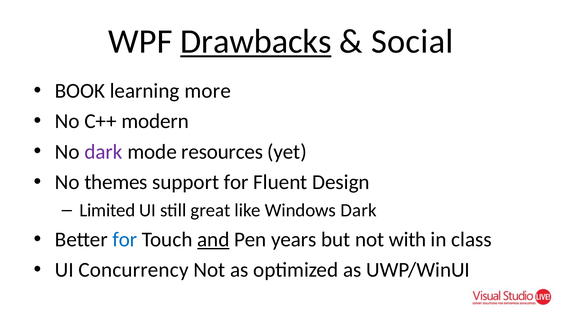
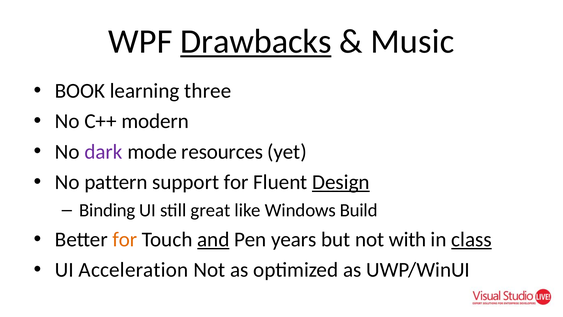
Social: Social -> Music (412, 41)
more: more -> three (208, 91)
themes: themes -> pattern (116, 182)
Design underline: none -> present (341, 182)
Limited: Limited -> Binding (107, 210)
Windows Dark: Dark -> Build (359, 210)
for colour: blue -> orange (125, 239)
class underline: none -> present (471, 239)
Concurrency: Concurrency -> Acceleration (134, 270)
